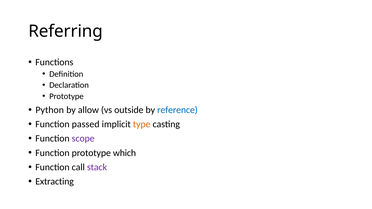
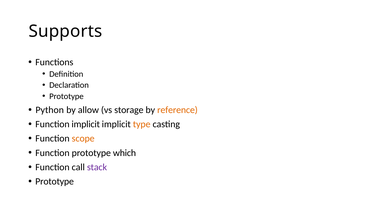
Referring: Referring -> Supports (65, 31)
outside: outside -> storage (129, 110)
reference colour: blue -> orange (177, 110)
Function passed: passed -> implicit (86, 124)
scope colour: purple -> orange (83, 139)
Extracting: Extracting -> Prototype (55, 182)
